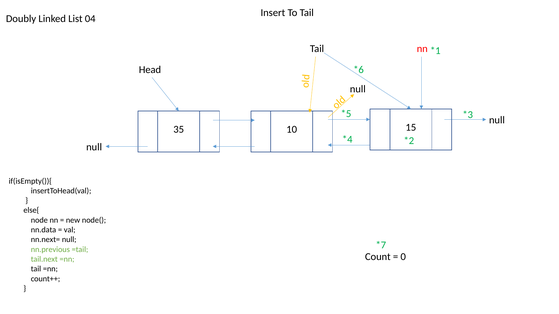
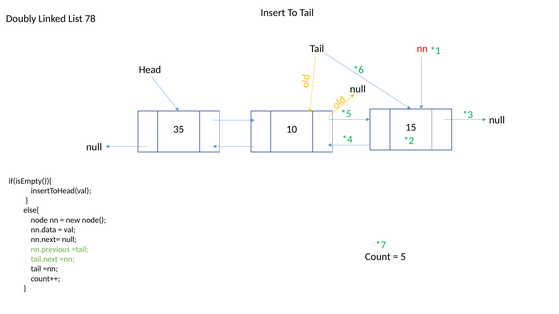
04: 04 -> 78 (90, 19)
0: 0 -> 5 (403, 257)
